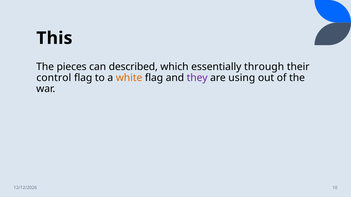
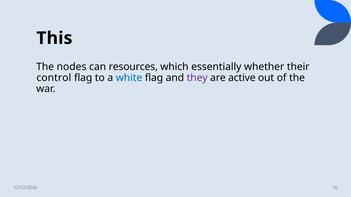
pieces: pieces -> nodes (72, 67)
described: described -> resources (133, 67)
through: through -> whether (264, 67)
white colour: orange -> blue (129, 78)
using: using -> active (242, 78)
